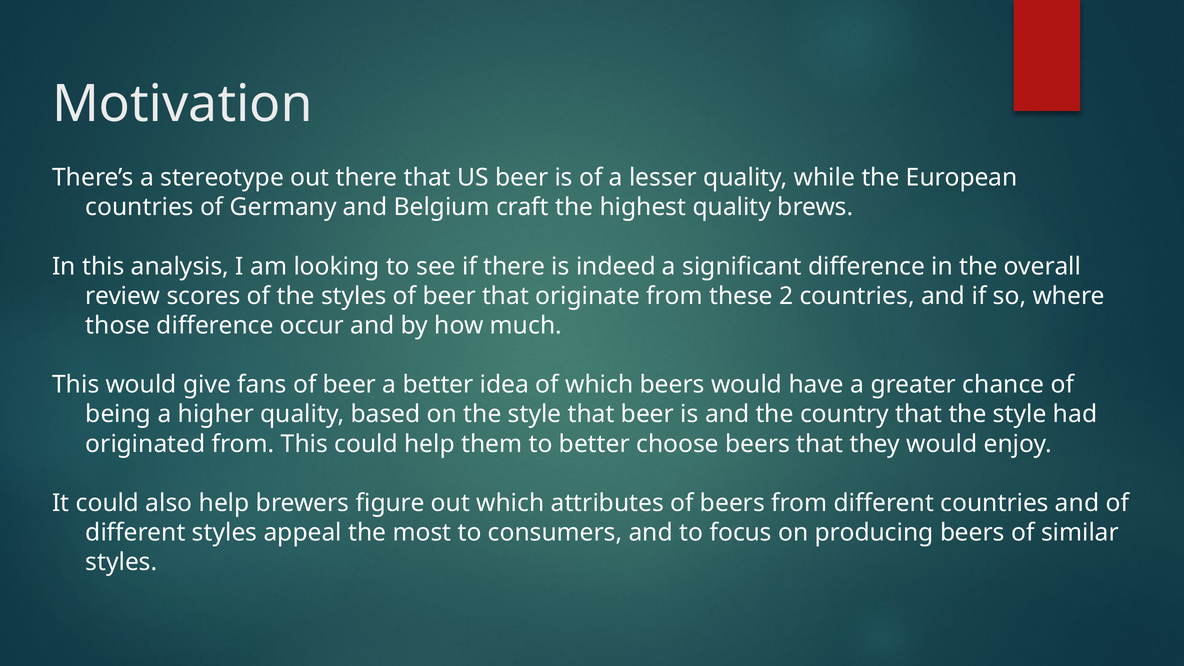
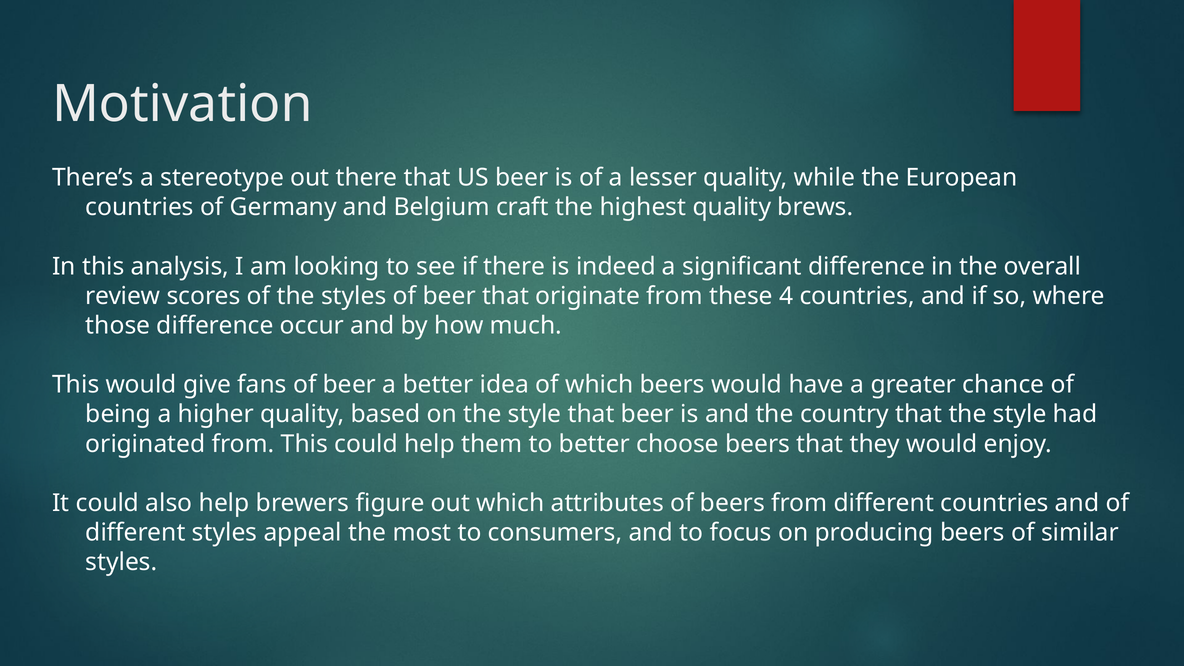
2: 2 -> 4 (786, 296)
